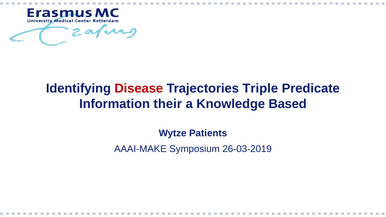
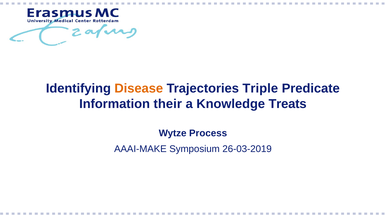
Disease colour: red -> orange (139, 88)
Based: Based -> Treats (288, 104)
Patients: Patients -> Process (208, 133)
